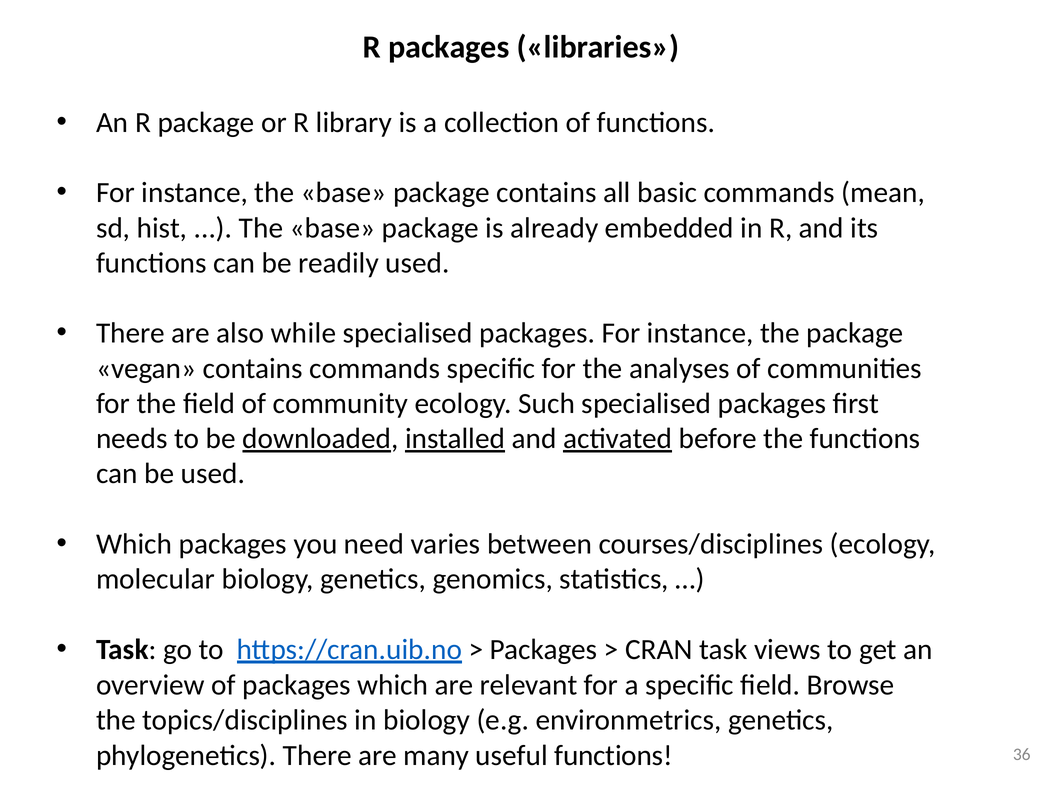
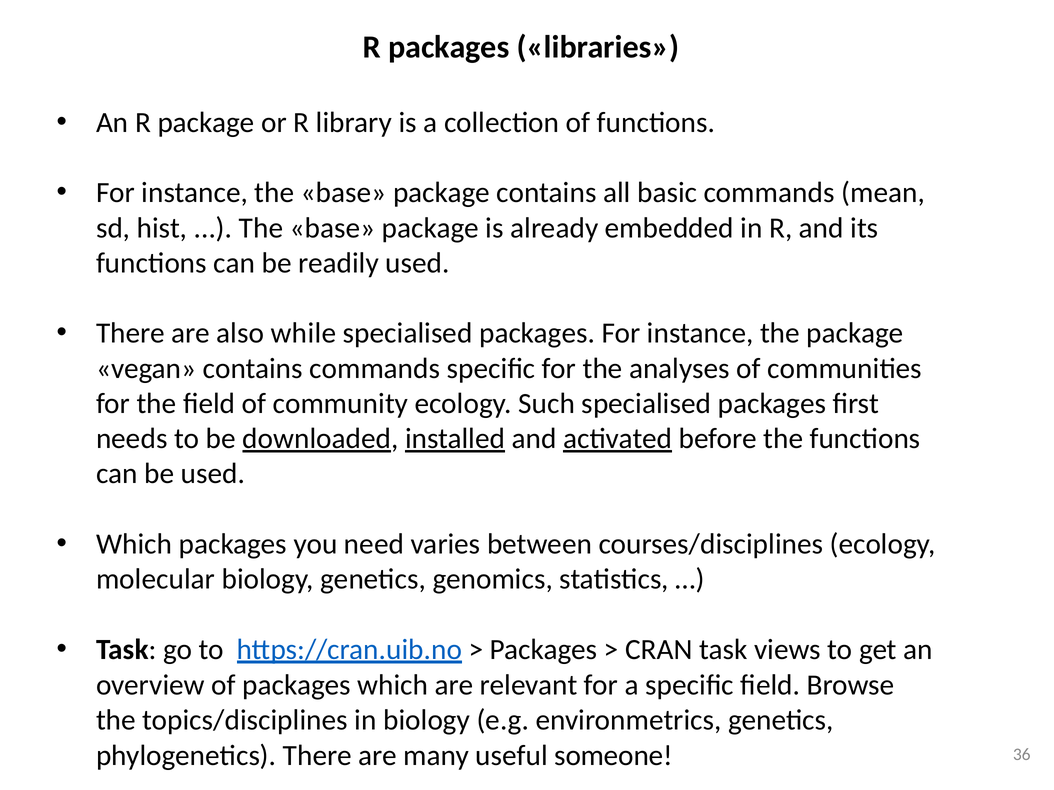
useful functions: functions -> someone (613, 756)
